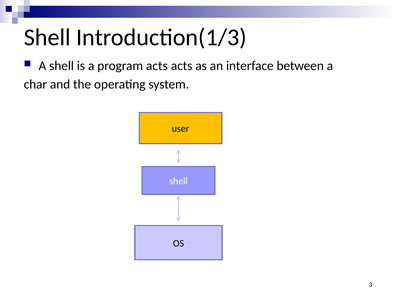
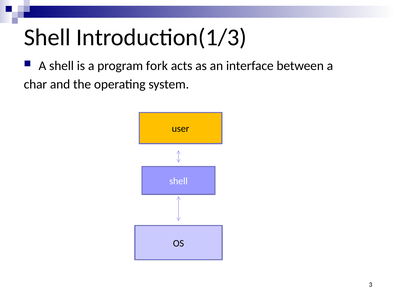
program acts: acts -> fork (157, 66)
